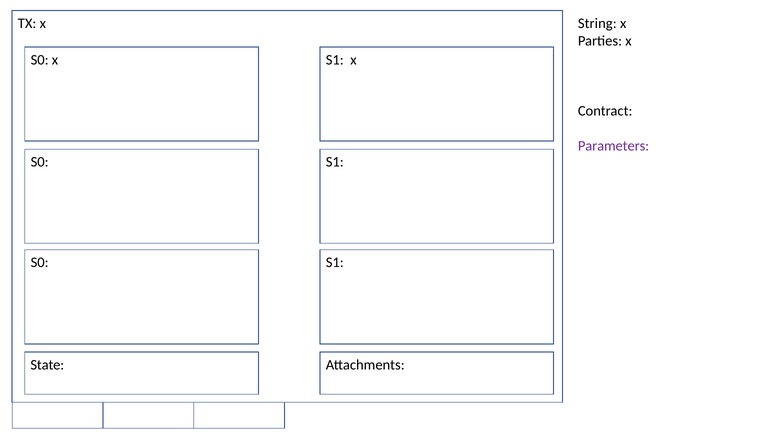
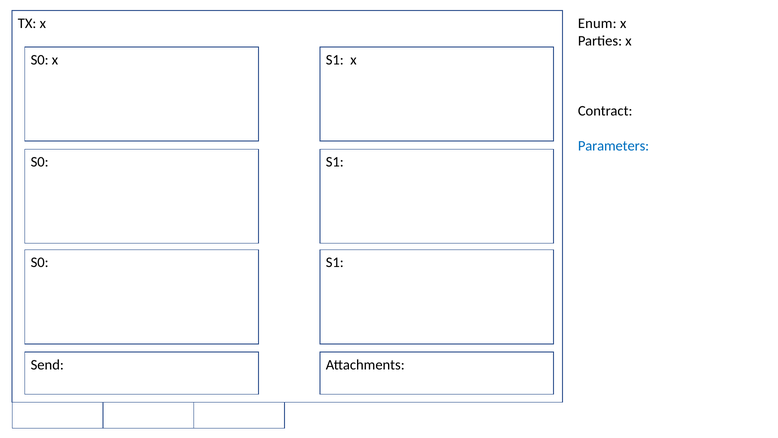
String: String -> Enum (597, 23)
Parameters colour: purple -> blue (614, 146)
State: State -> Send (47, 364)
